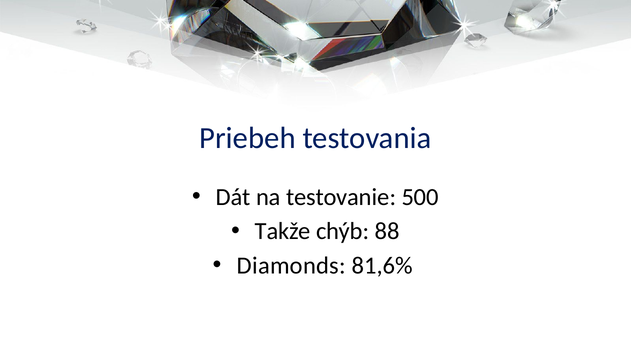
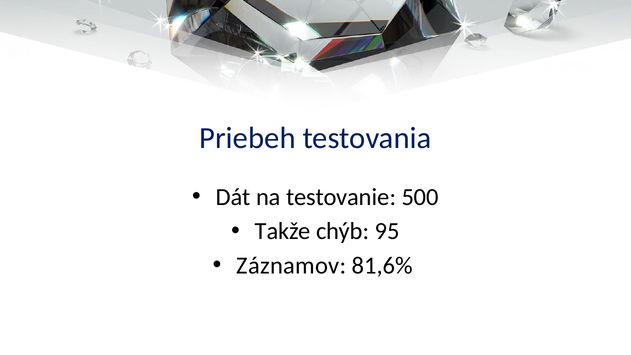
88: 88 -> 95 (387, 231)
Diamonds: Diamonds -> Záznamov (291, 266)
